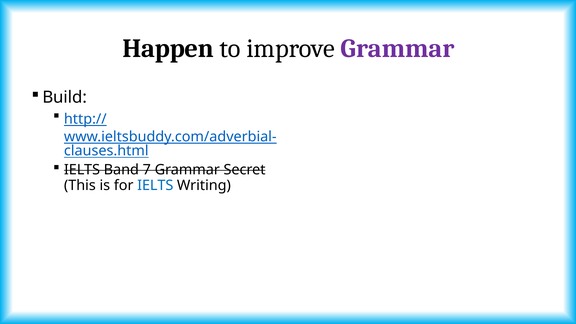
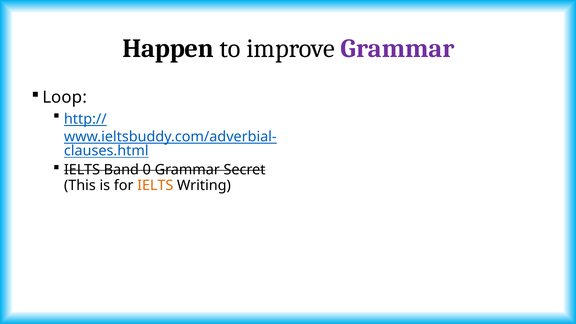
Build: Build -> Loop (65, 97)
7: 7 -> 0 (147, 170)
IELTS colour: blue -> orange (155, 185)
